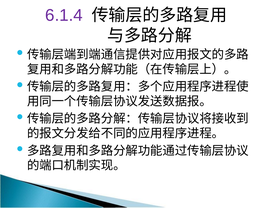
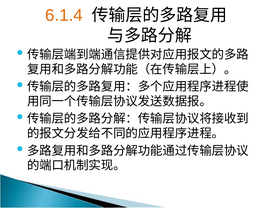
6.1.4 colour: purple -> orange (64, 15)
